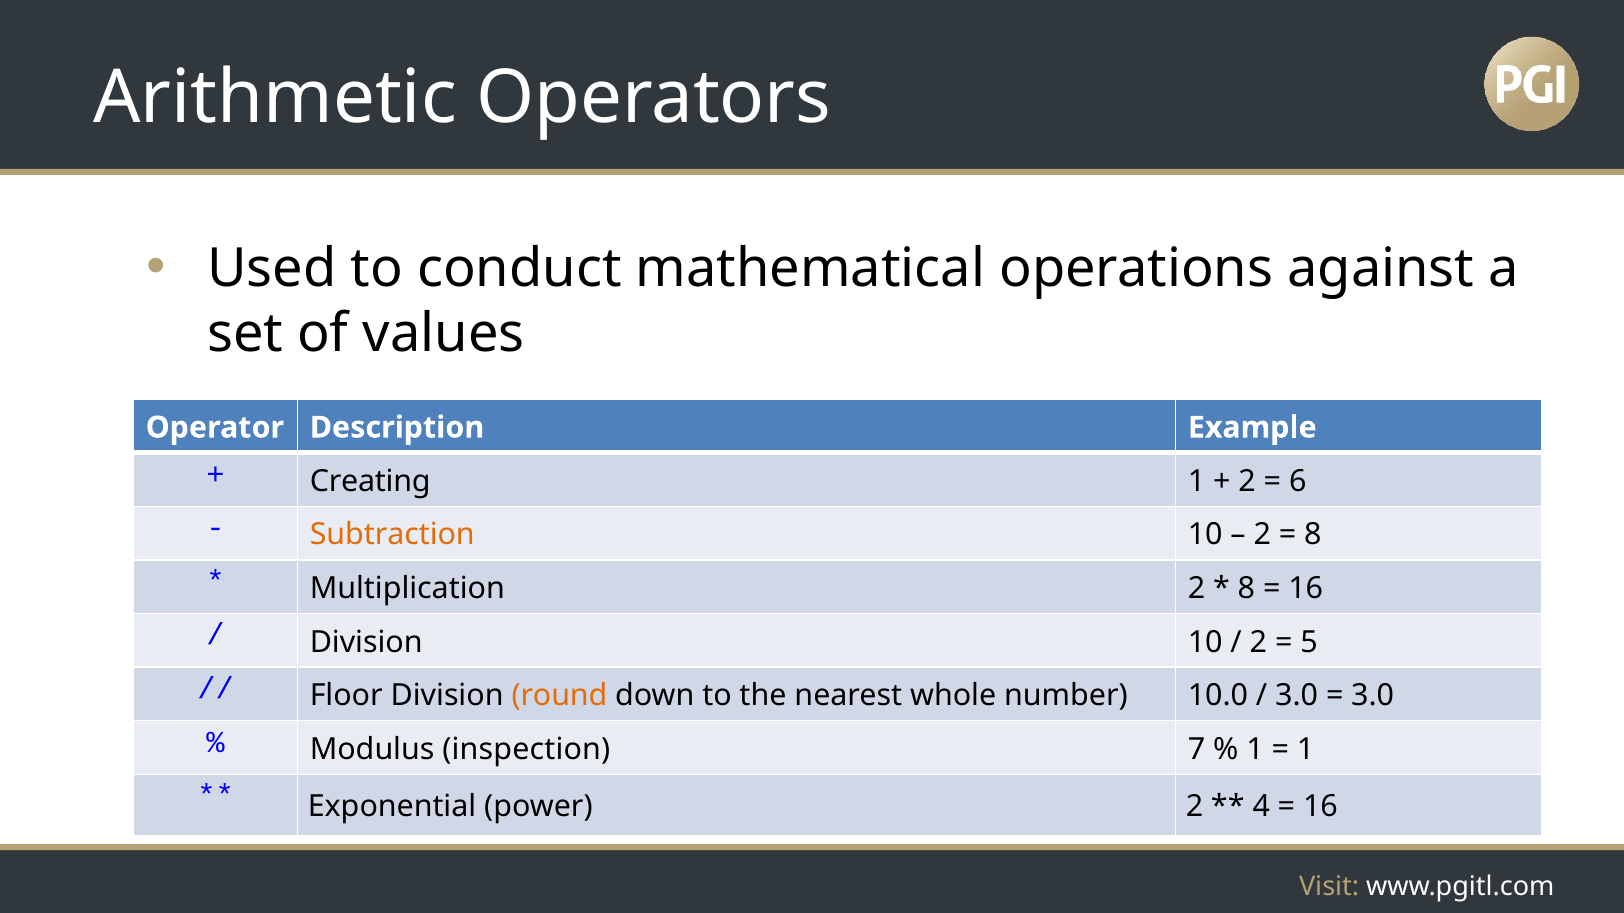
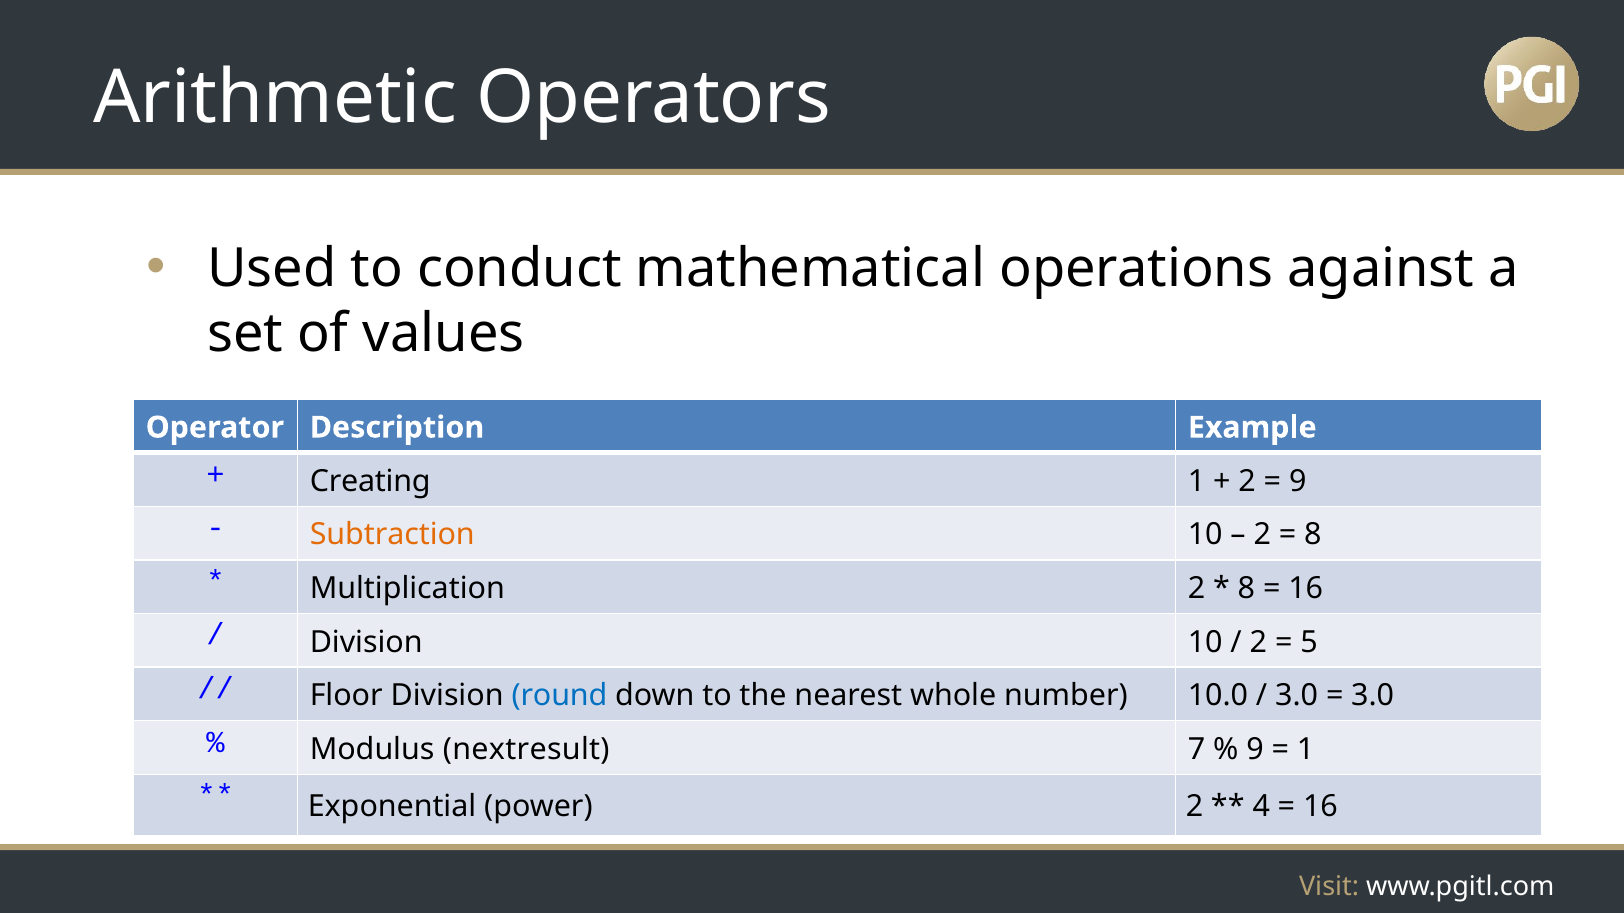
6: 6 -> 9 (1298, 481)
round colour: orange -> blue (559, 696)
inspection: inspection -> nextresult (526, 750)
1: 1 -> 9 (1255, 750)
